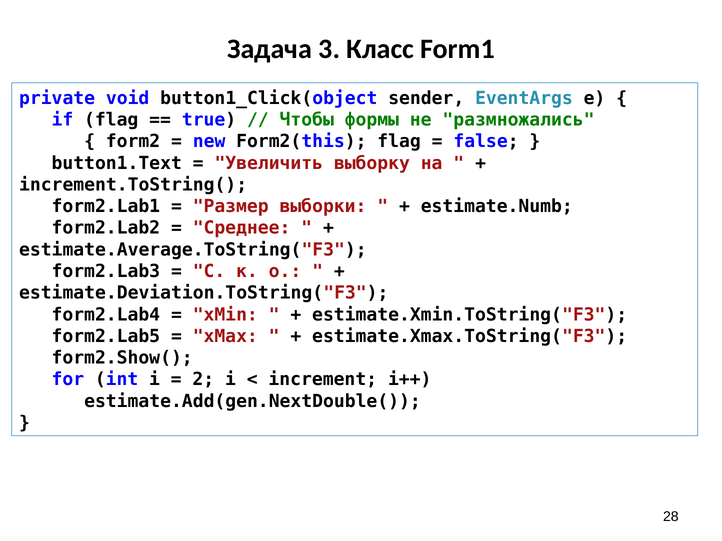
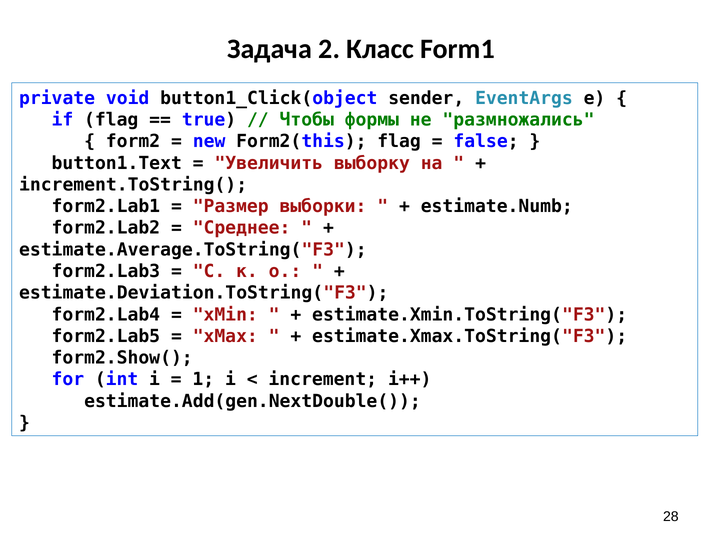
3: 3 -> 2 (329, 49)
2: 2 -> 1 (203, 380)
